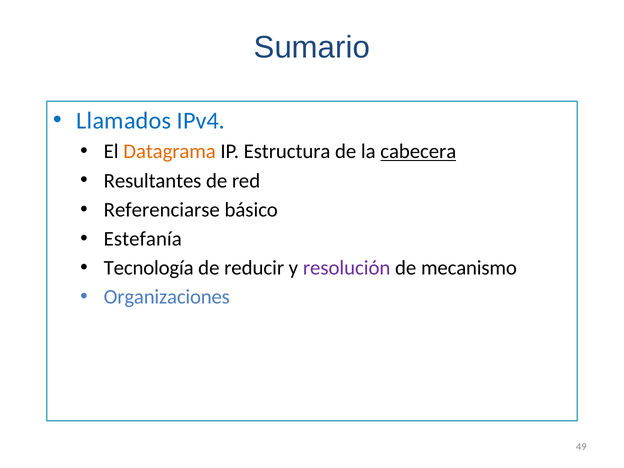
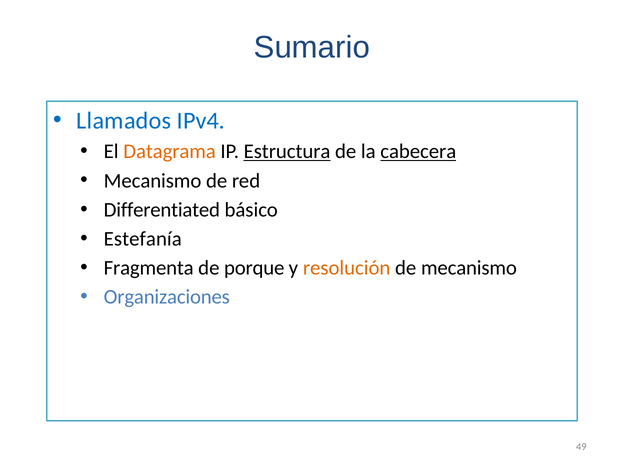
Estructura underline: none -> present (287, 152)
Resultantes: Resultantes -> Mecanismo (153, 181)
Referenciarse: Referenciarse -> Differentiated (162, 210)
Tecnología: Tecnología -> Fragmenta (149, 268)
reducir: reducir -> porque (254, 268)
resolución colour: purple -> orange (347, 268)
